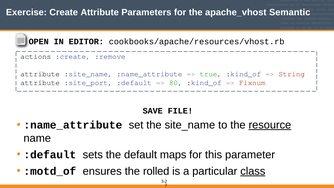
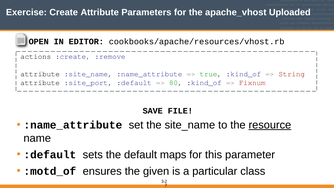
Semantic: Semantic -> Uploaded (290, 12)
rolled: rolled -> given (156, 171)
class underline: present -> none (253, 171)
